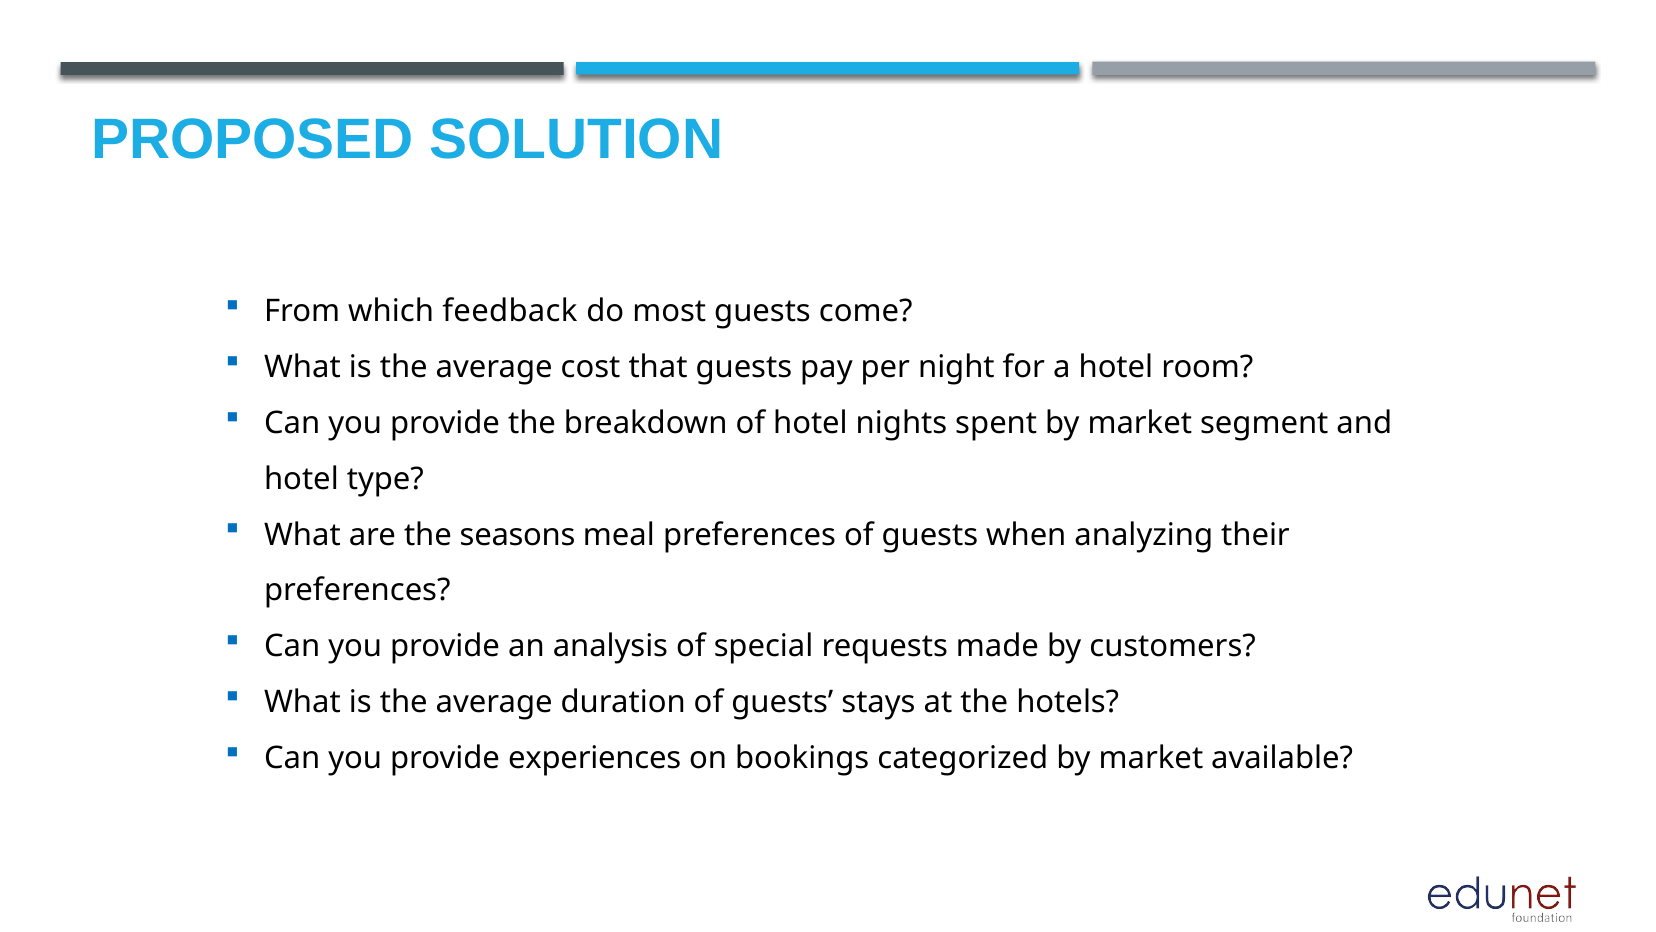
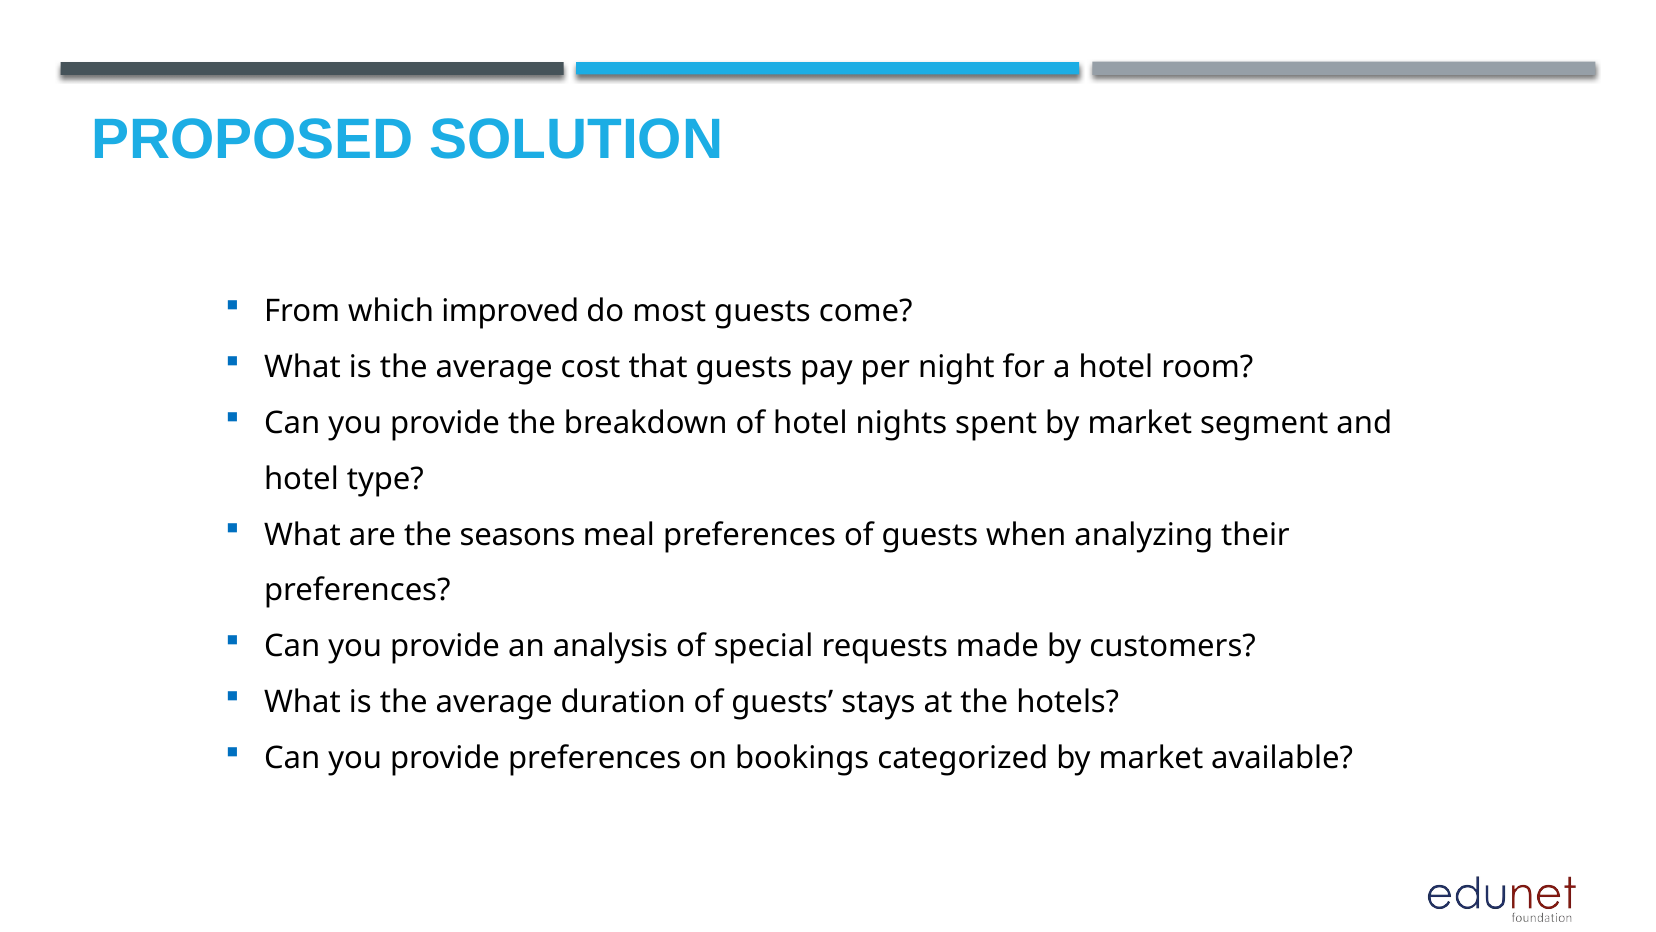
feedback: feedback -> improved (510, 311)
provide experiences: experiences -> preferences (595, 758)
